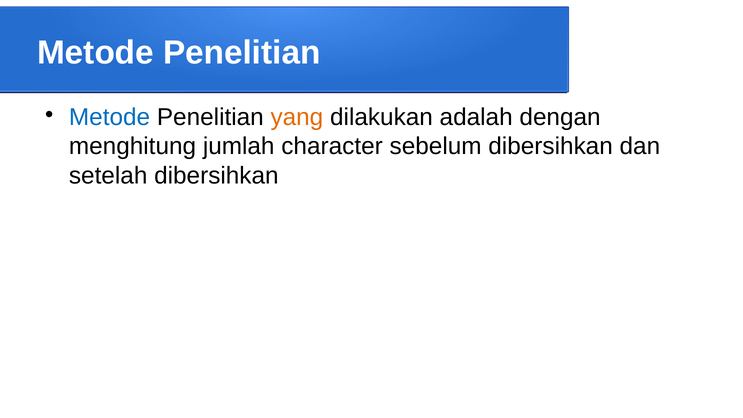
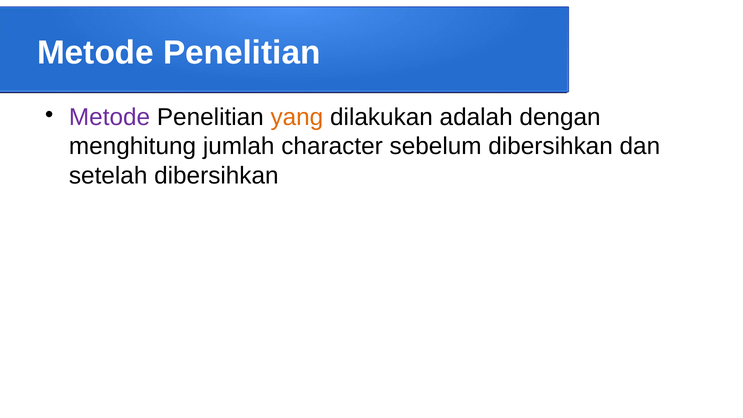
Metode colour: blue -> purple (110, 117)
